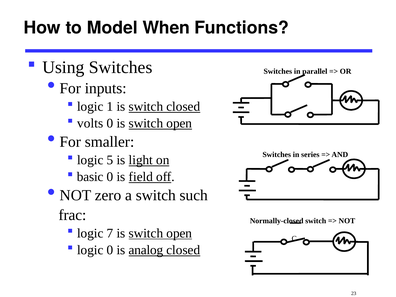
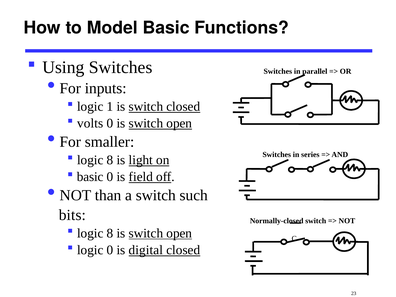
Model When: When -> Basic (166, 28)
5: 5 -> 8 (110, 160)
zero: zero -> than (108, 195)
frac: frac -> bits (72, 215)
7: 7 -> 8 (110, 233)
analog: analog -> digital (146, 250)
